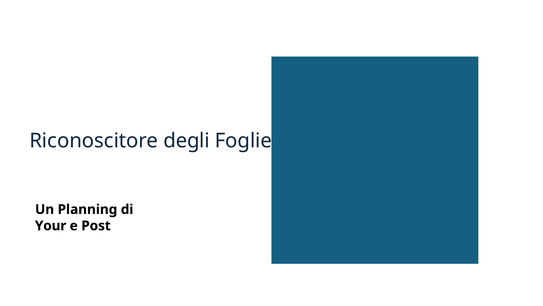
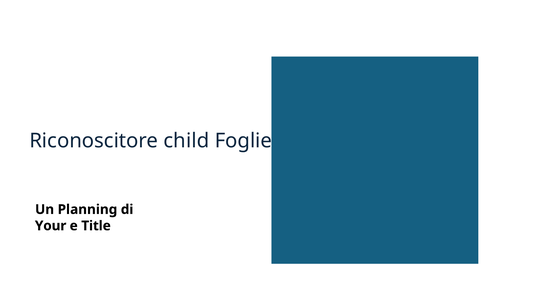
degli: degli -> child (186, 140)
Post: Post -> Title (96, 225)
